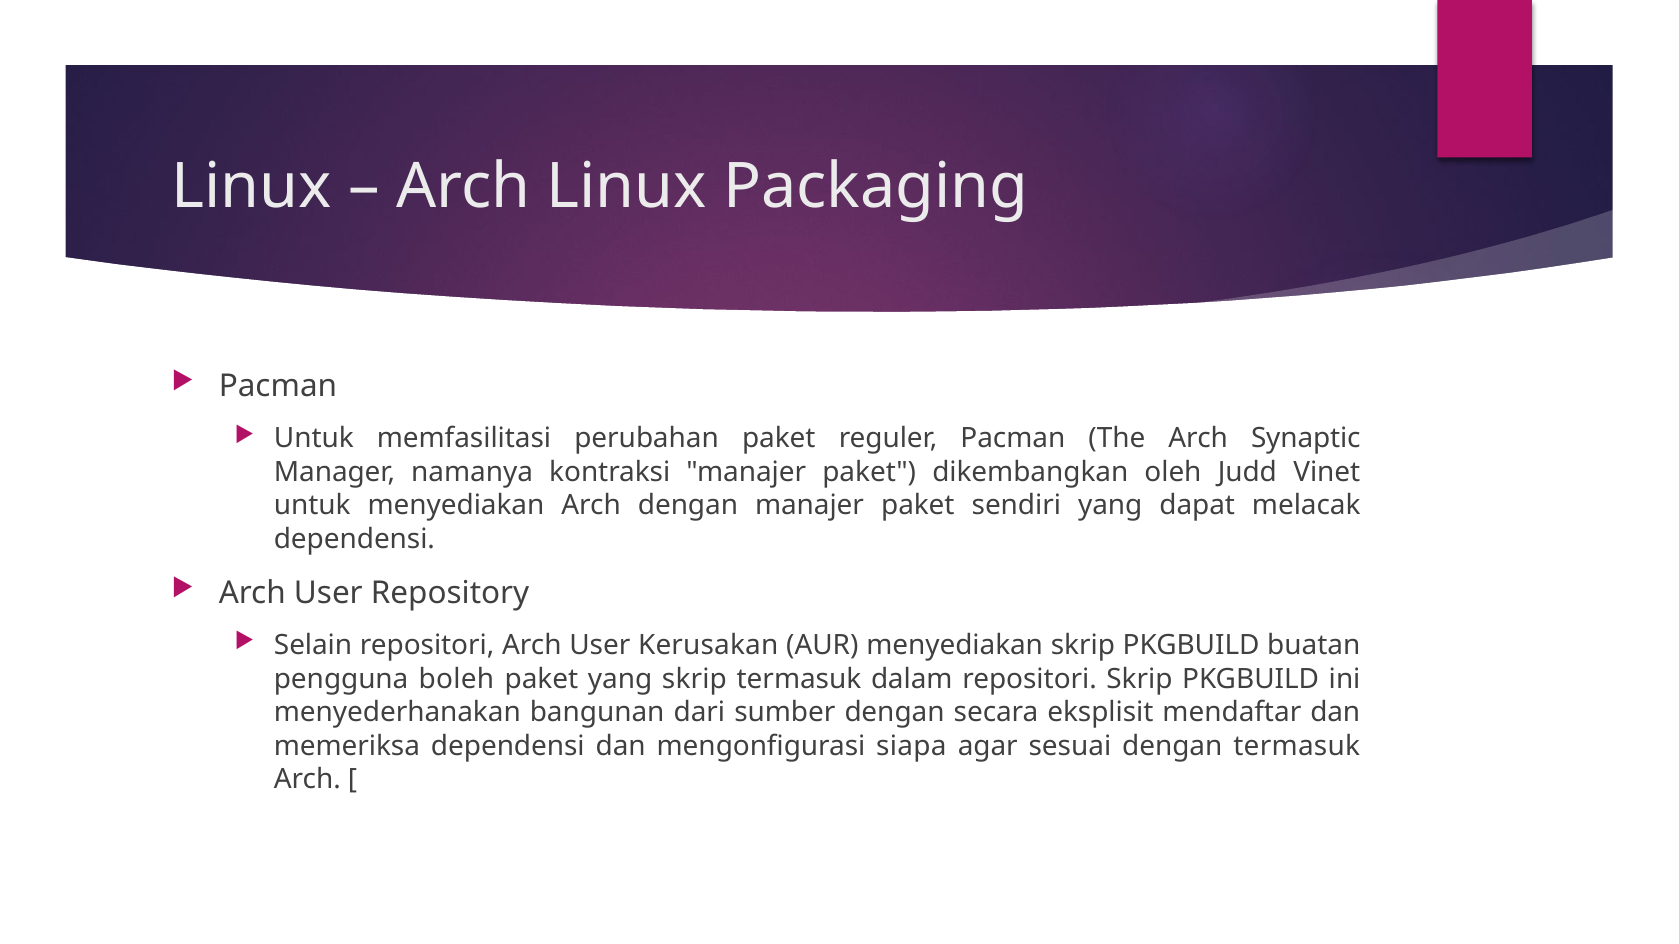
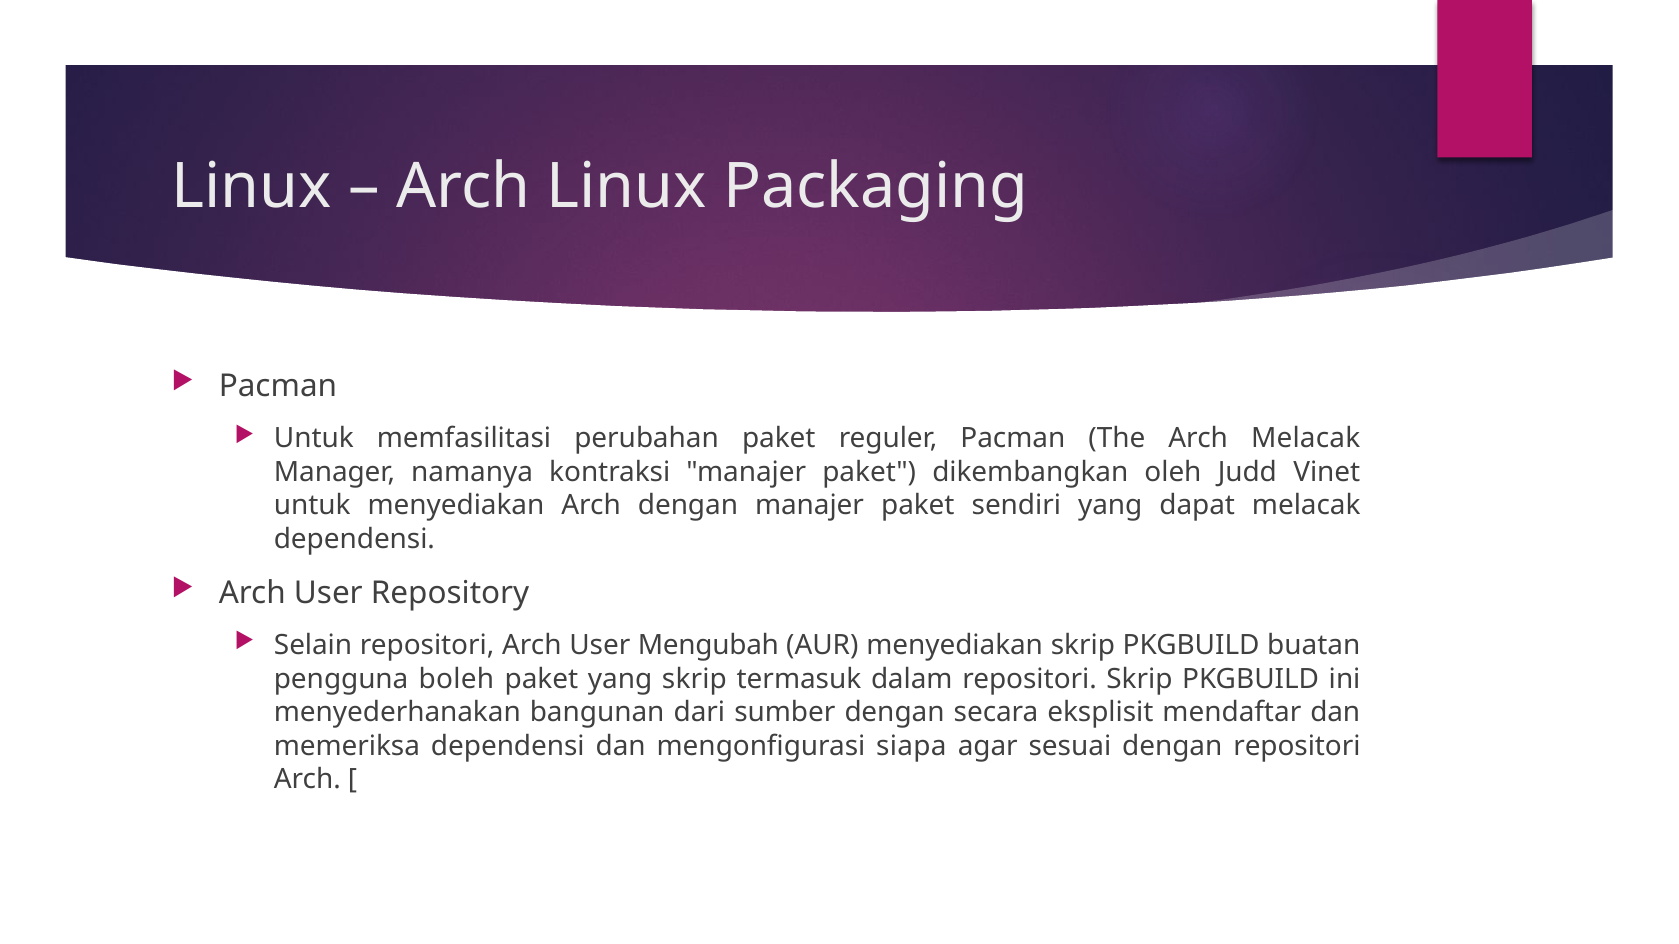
Arch Synaptic: Synaptic -> Melacak (1306, 439)
Kerusakan: Kerusakan -> Mengubah (708, 646)
dengan termasuk: termasuk -> repositori (1297, 747)
